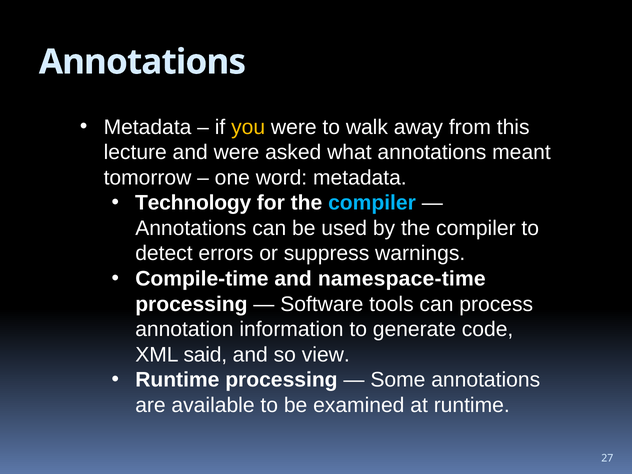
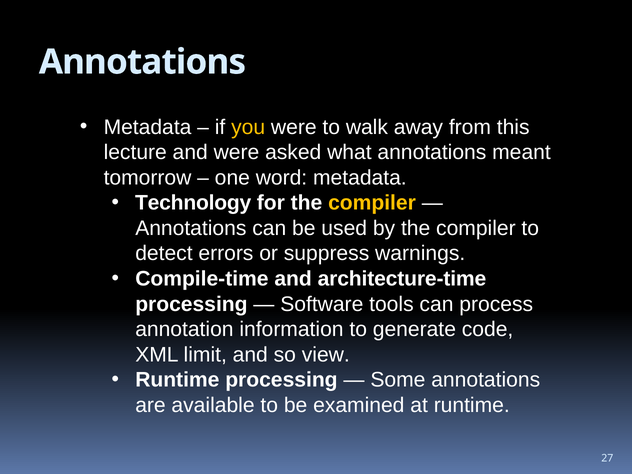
compiler colour: light blue -> yellow (372, 203)
namespace-time: namespace-time -> architecture-time (402, 279)
said: said -> limit (205, 355)
